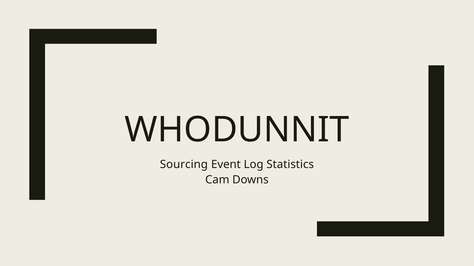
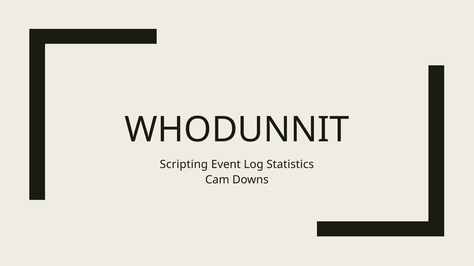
Sourcing: Sourcing -> Scripting (184, 165)
